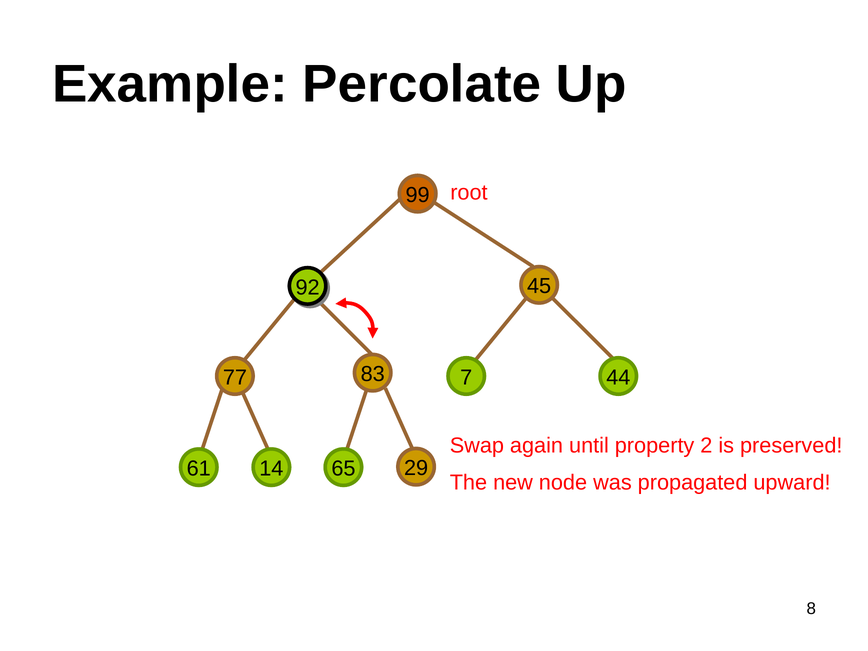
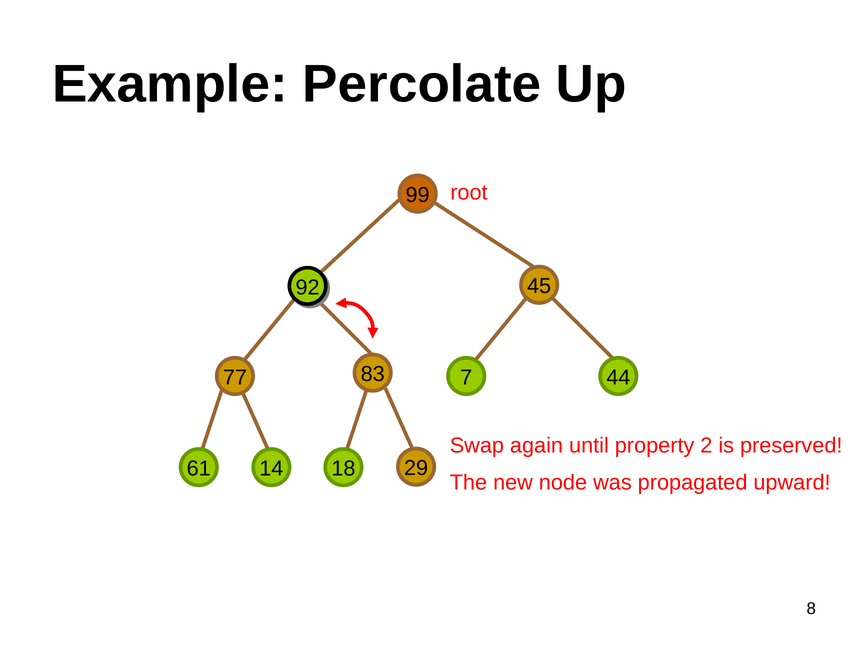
65: 65 -> 18 (343, 469)
